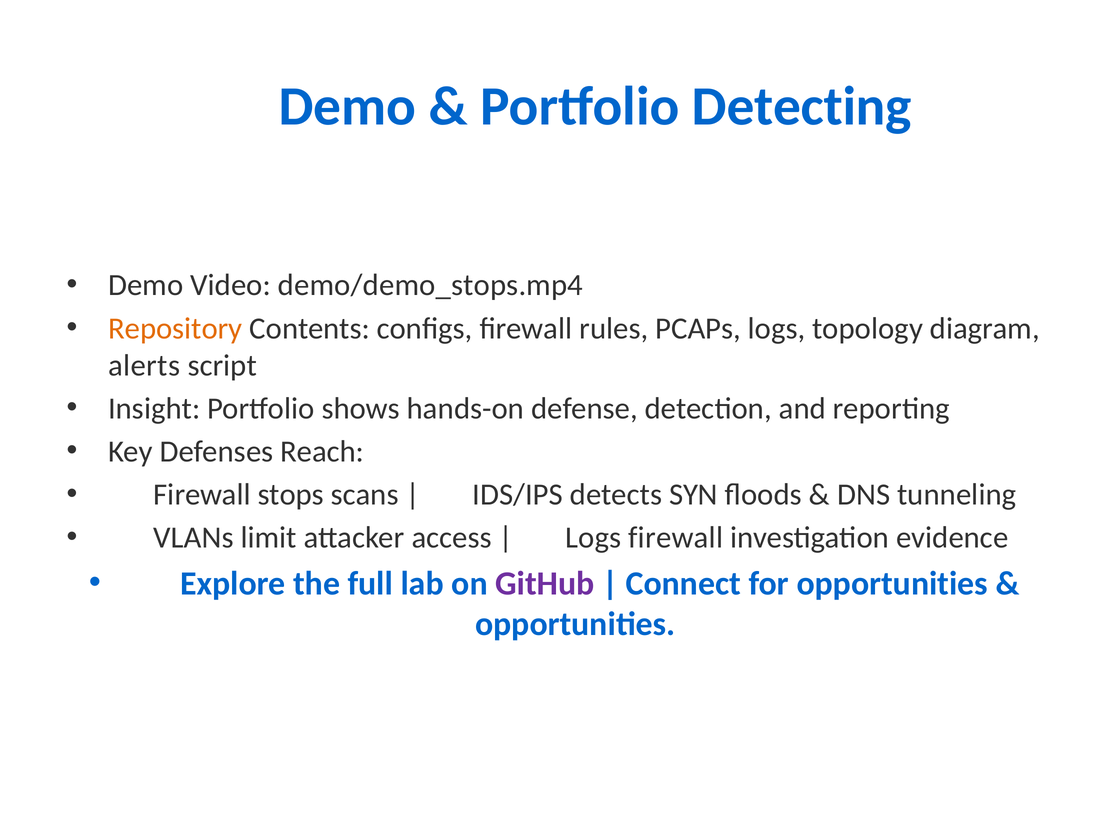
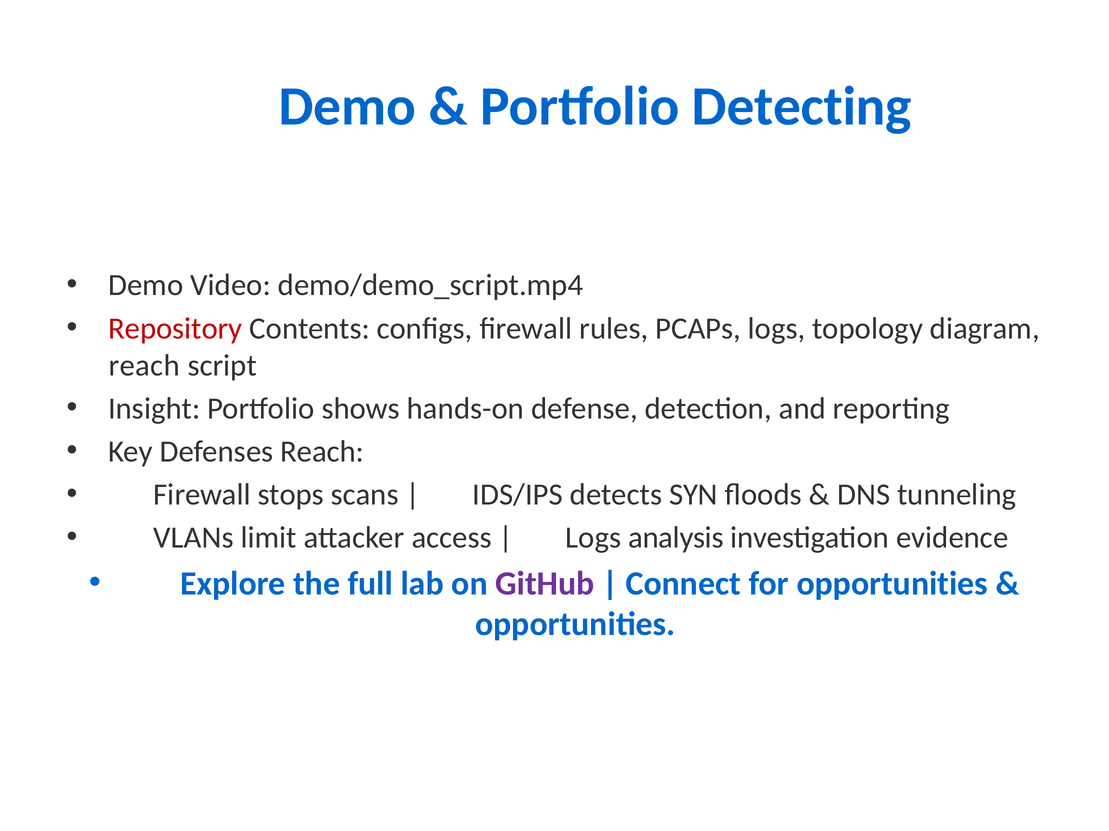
demo/demo_stops.mp4: demo/demo_stops.mp4 -> demo/demo_script.mp4 (431, 286)
Repository colour: orange -> red (175, 329)
alerts: alerts -> reach (144, 366)
Logs firewall: firewall -> analysis (676, 538)
